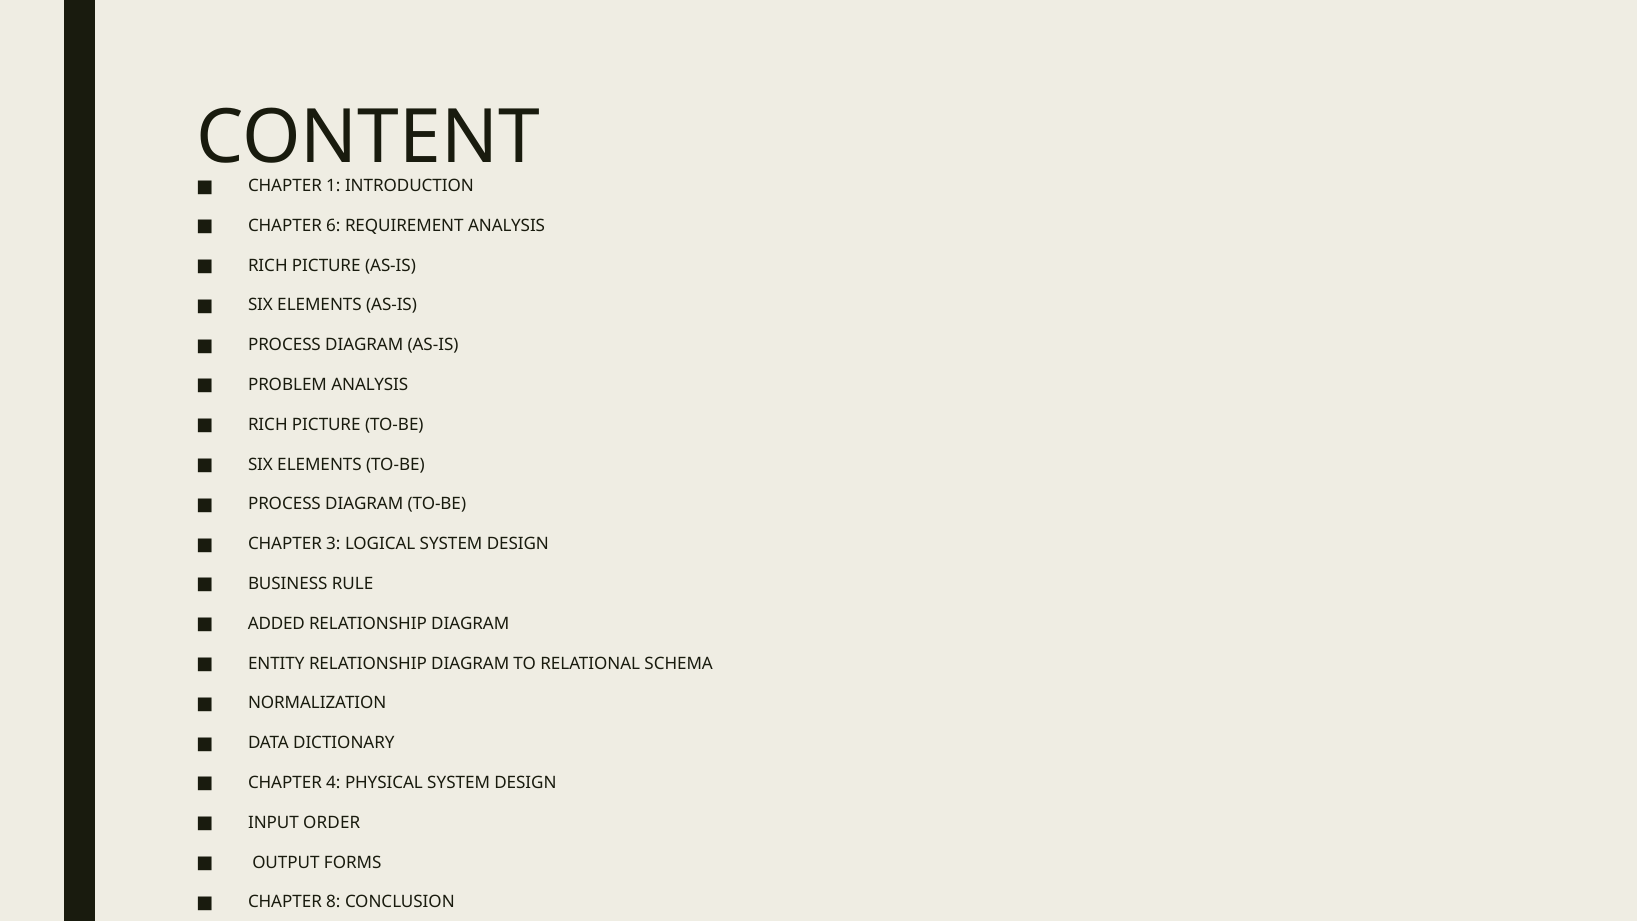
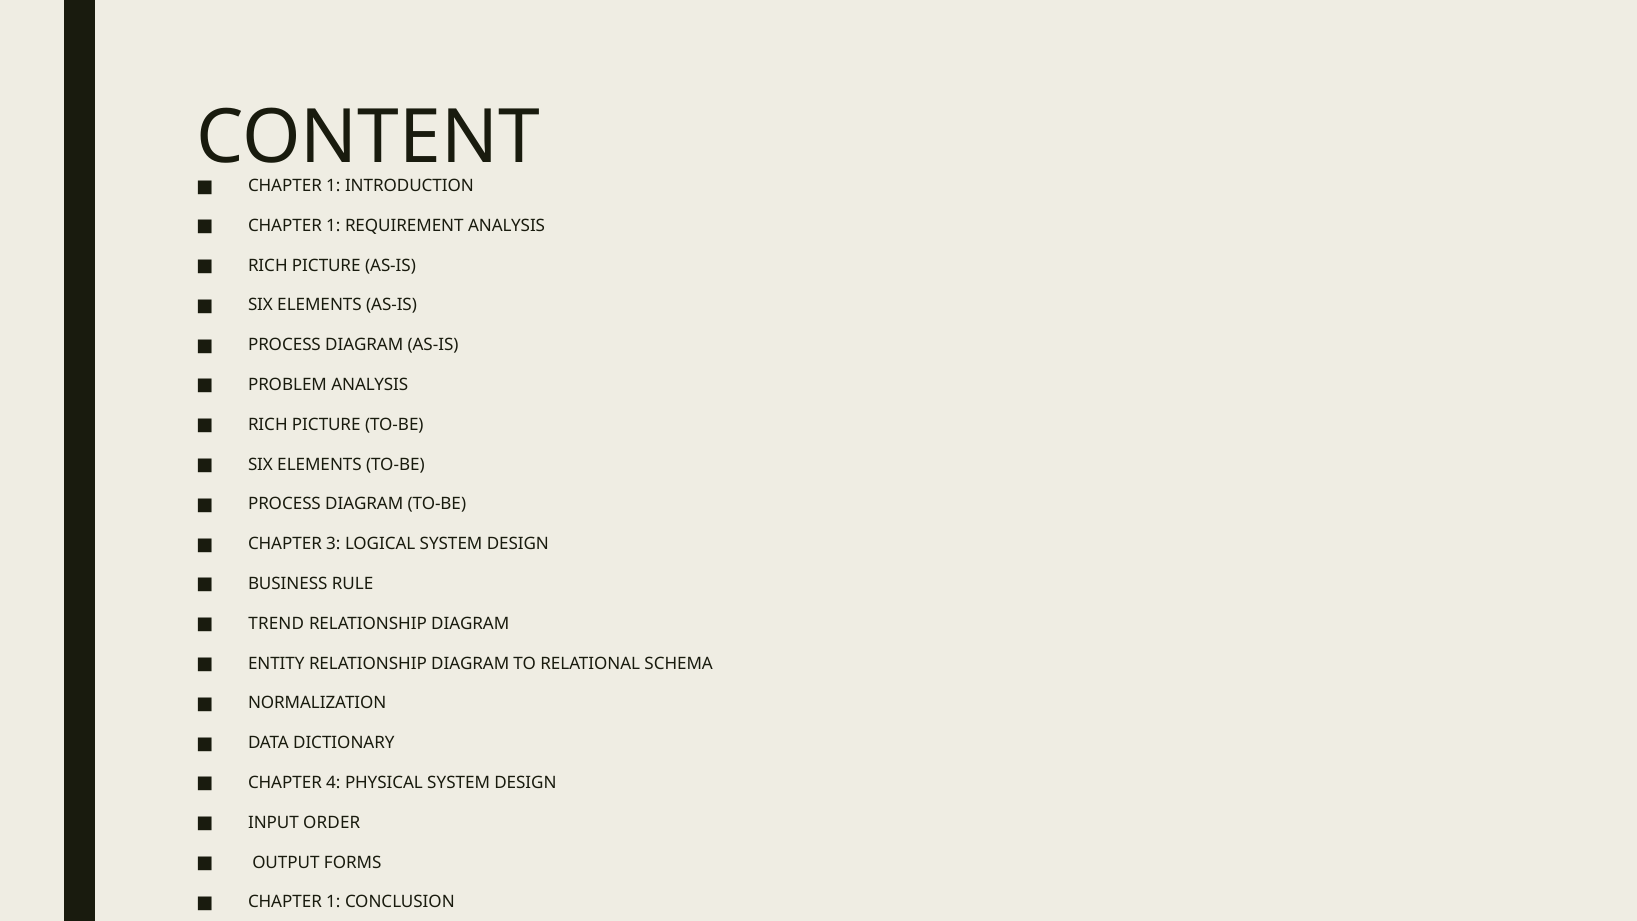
6: 6 -> 1 (333, 226)
ADDED: ADDED -> TREND (276, 624)
8: 8 -> 1 (333, 902)
